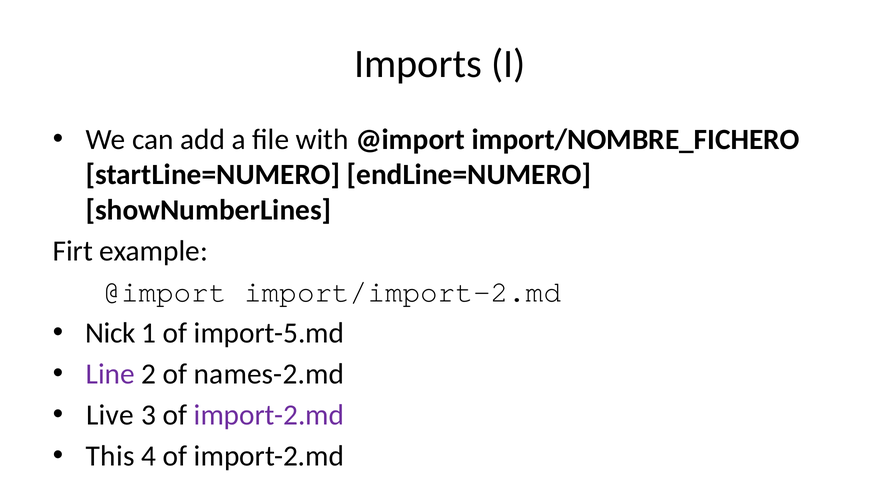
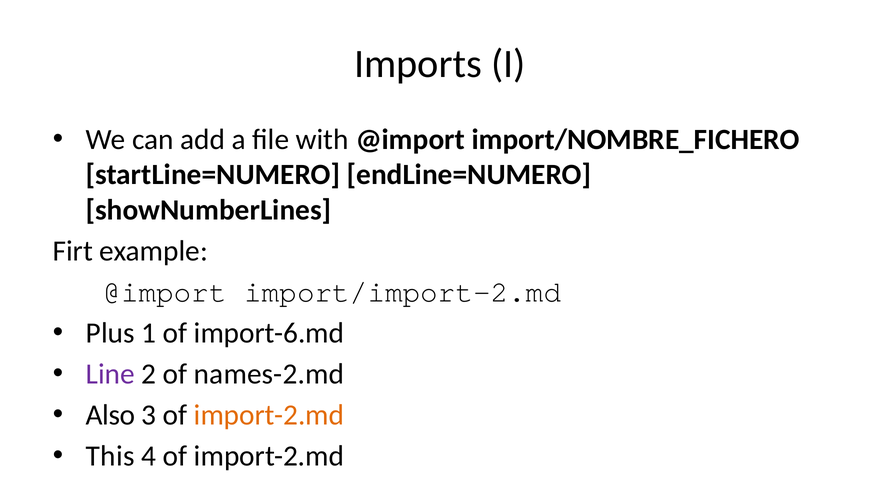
Nick: Nick -> Plus (110, 333)
import-5.md: import-5.md -> import-6.md (269, 333)
Live: Live -> Also (110, 415)
import-2.md colour: purple -> orange (269, 415)
